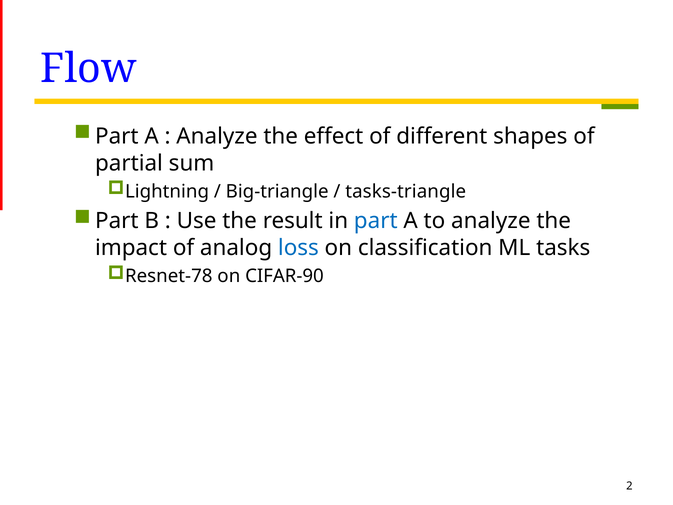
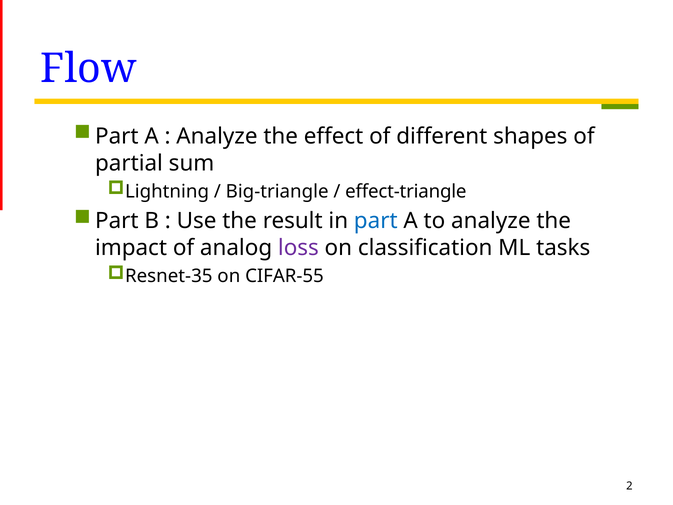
tasks-triangle: tasks-triangle -> effect-triangle (406, 191)
loss colour: blue -> purple (298, 248)
Resnet-78: Resnet-78 -> Resnet-35 (169, 276)
CIFAR-90: CIFAR-90 -> CIFAR-55 (284, 276)
